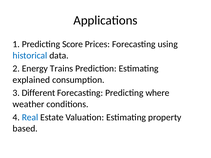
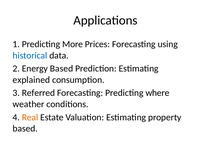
Score: Score -> More (73, 44)
Energy Trains: Trains -> Based (62, 69)
Different: Different -> Referred (38, 93)
Real colour: blue -> orange (30, 117)
